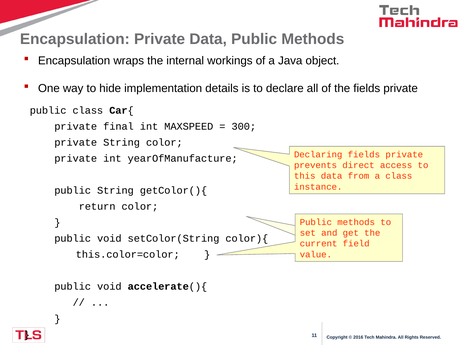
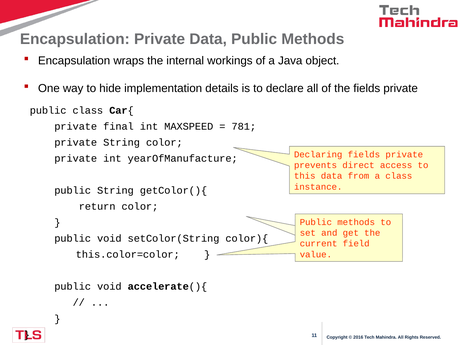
300: 300 -> 781 (244, 127)
